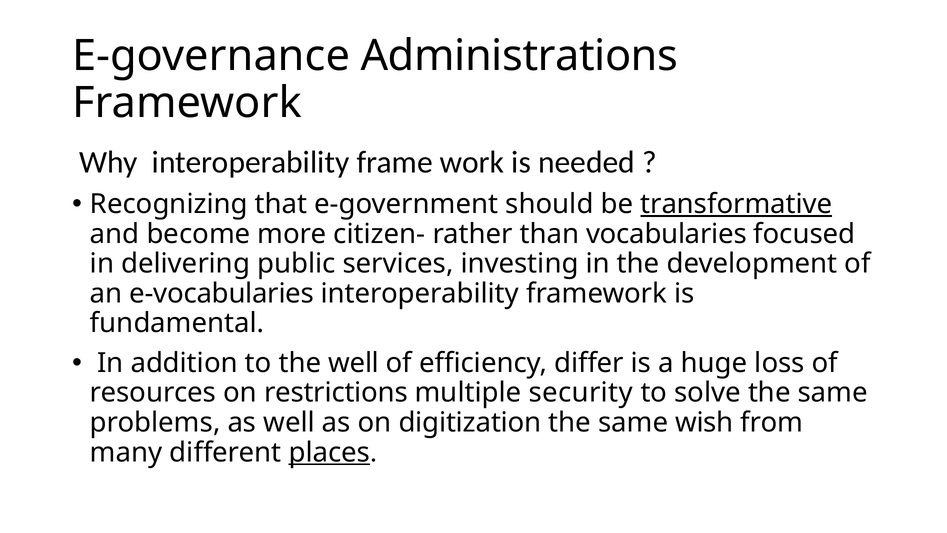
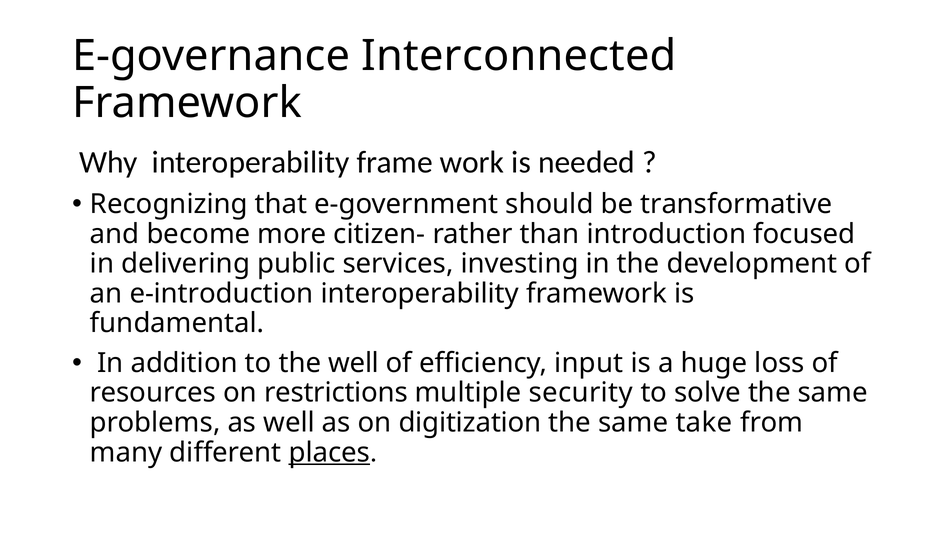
Administrations: Administrations -> Interconnected (519, 56)
transformative underline: present -> none (736, 204)
vocabularies: vocabularies -> introduction (666, 234)
e-vocabularies: e-vocabularies -> e-introduction (222, 293)
differ: differ -> input (589, 363)
wish: wish -> take (704, 422)
